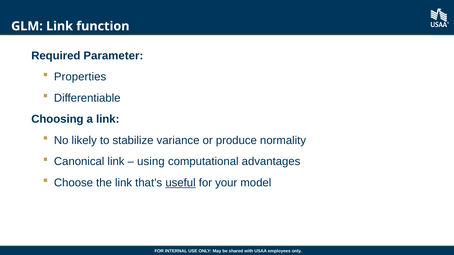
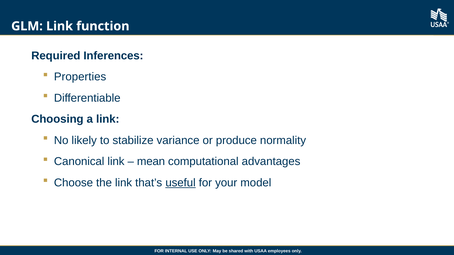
Parameter: Parameter -> Inferences (113, 56)
using: using -> mean (151, 162)
